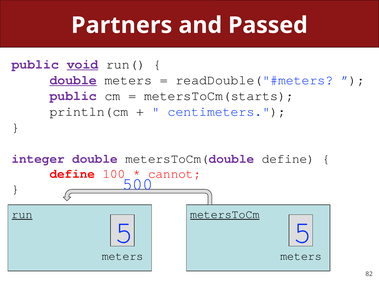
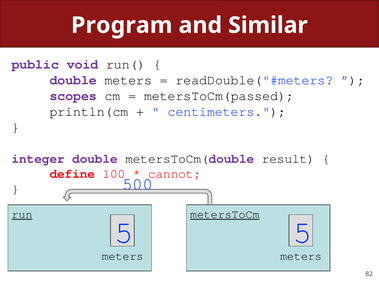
Partners: Partners -> Program (122, 25)
Passed: Passed -> Similar (268, 25)
void underline: present -> none (83, 64)
double underline: present -> none (73, 80)
public: public -> scopes (73, 96)
metersToCm(starts: metersToCm(starts -> metersToCm(passed (219, 96)
metersToCm(double define: define -> result (288, 159)
